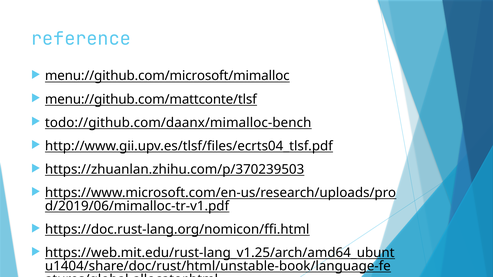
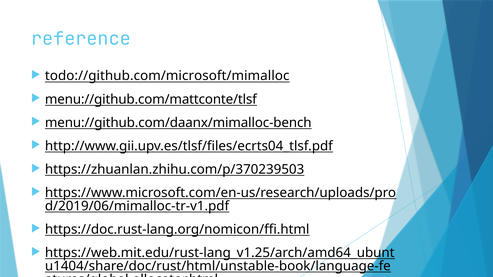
menu://github.com/microsoft/mimalloc: menu://github.com/microsoft/mimalloc -> todo://github.com/microsoft/mimalloc (167, 76)
todo://github.com/daanx/mimalloc-bench: todo://github.com/daanx/mimalloc-bench -> menu://github.com/daanx/mimalloc-bench (178, 123)
